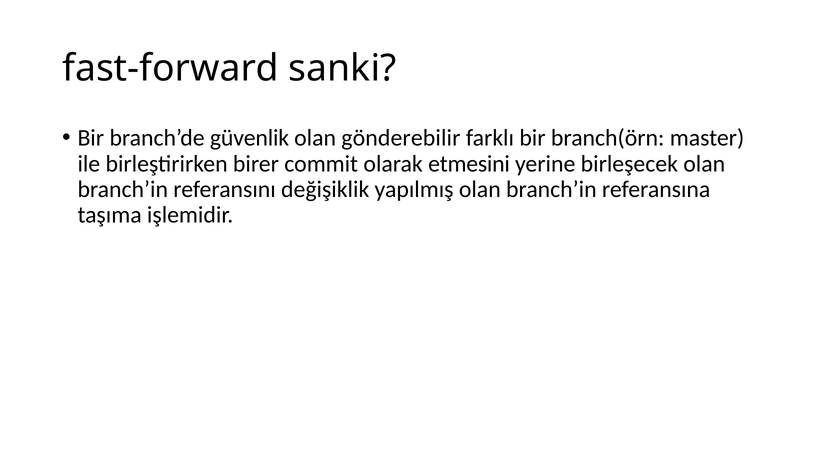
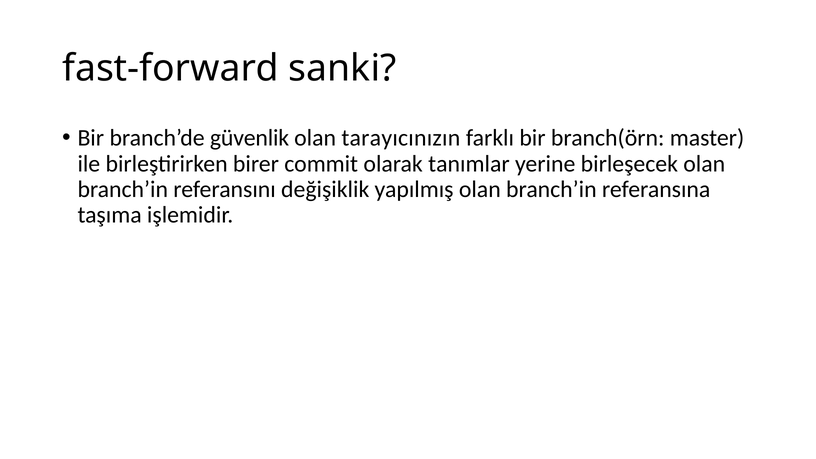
gönderebilir: gönderebilir -> tarayıcınızın (401, 138)
etmesini: etmesini -> tanımlar (469, 164)
